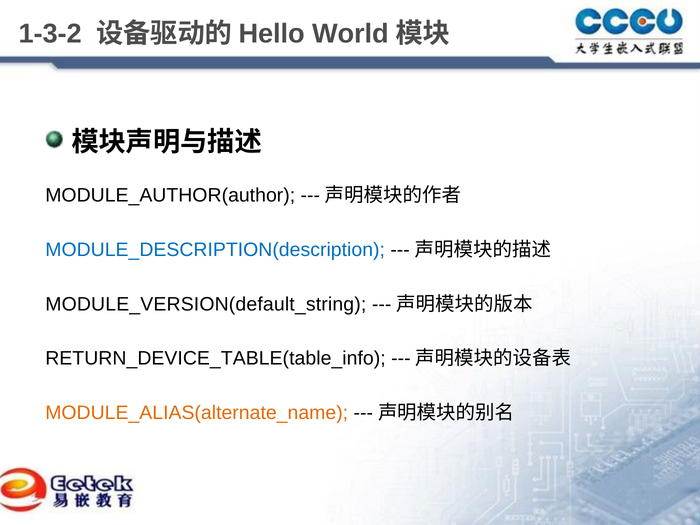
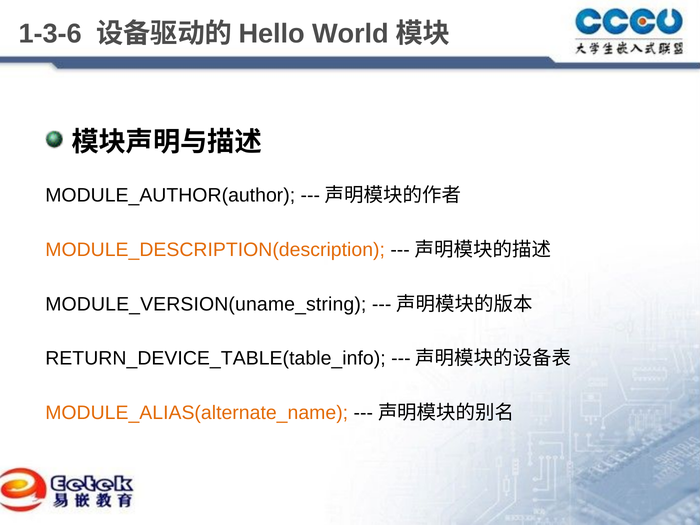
1-3-2: 1-3-2 -> 1-3-6 (50, 34)
MODULE_DESCRIPTION(description colour: blue -> orange (215, 250)
MODULE_VERSION(default_string: MODULE_VERSION(default_string -> MODULE_VERSION(uname_string (206, 304)
